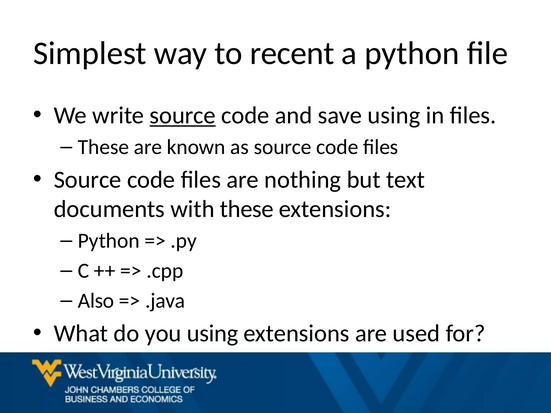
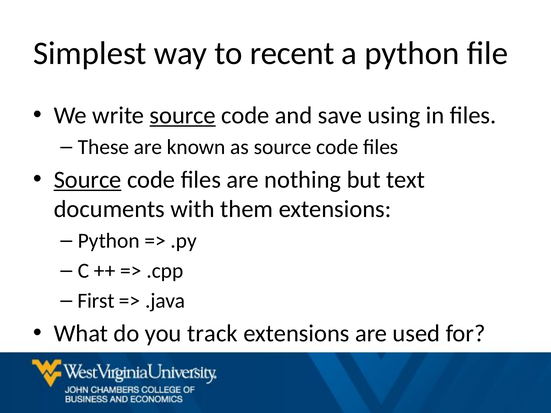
Source underline: none -> present (88, 180)
with these: these -> them (247, 209)
Also: Also -> First (96, 301)
you using: using -> track (212, 334)
